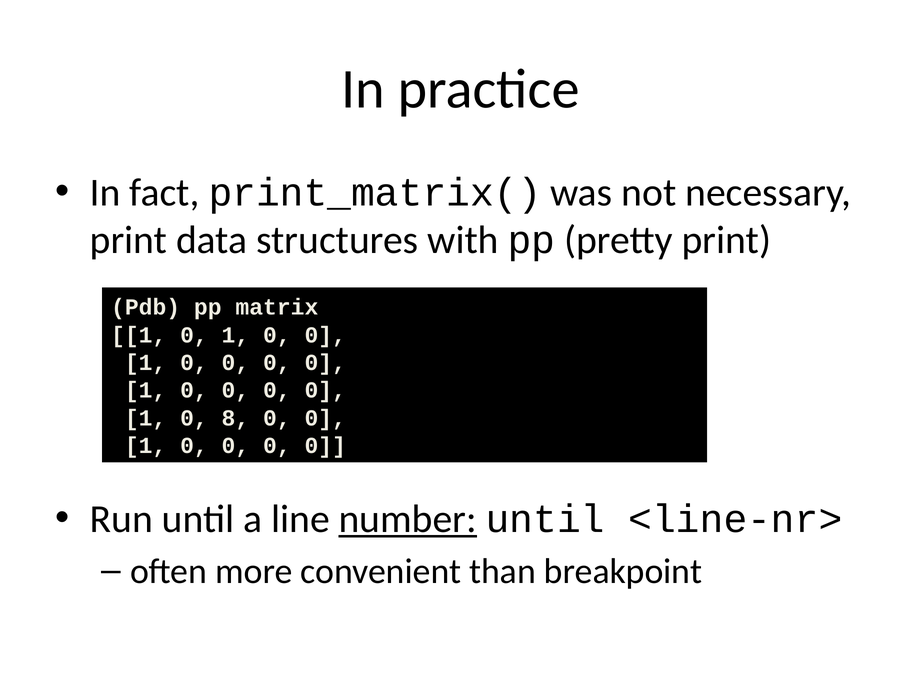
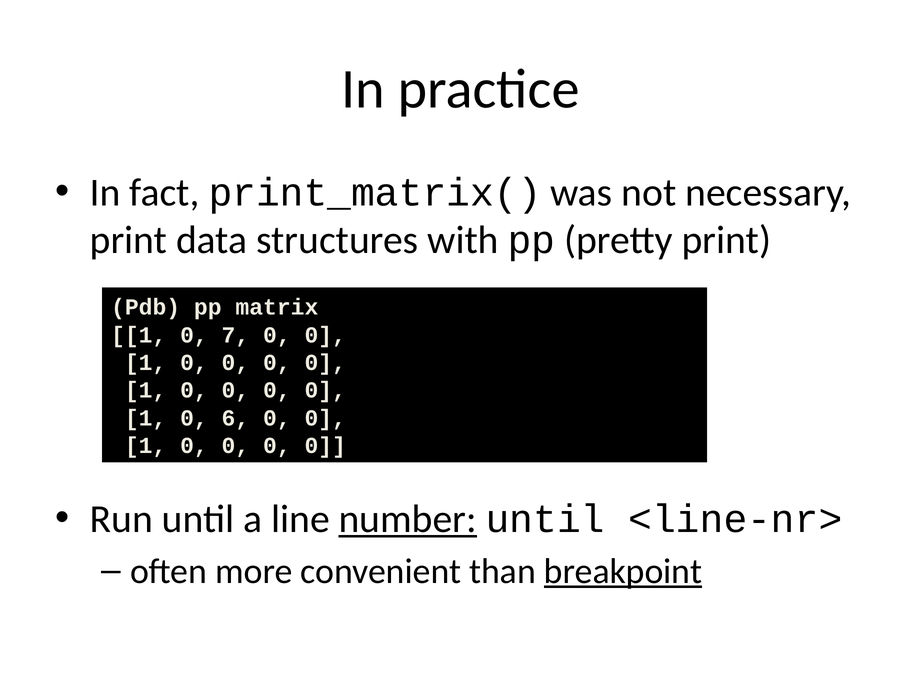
1 0 1: 1 -> 7 (235, 335)
8: 8 -> 6 (235, 418)
breakpoint underline: none -> present (623, 571)
